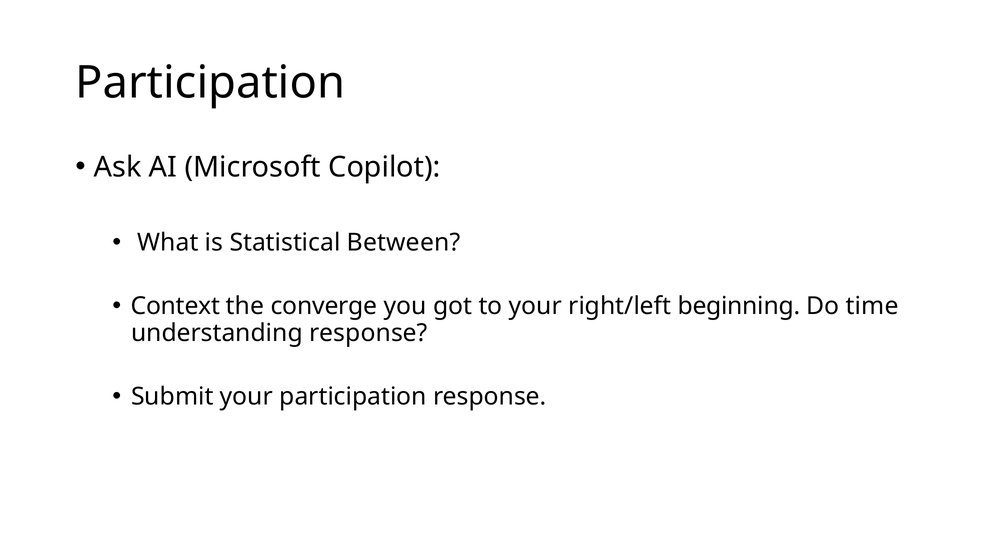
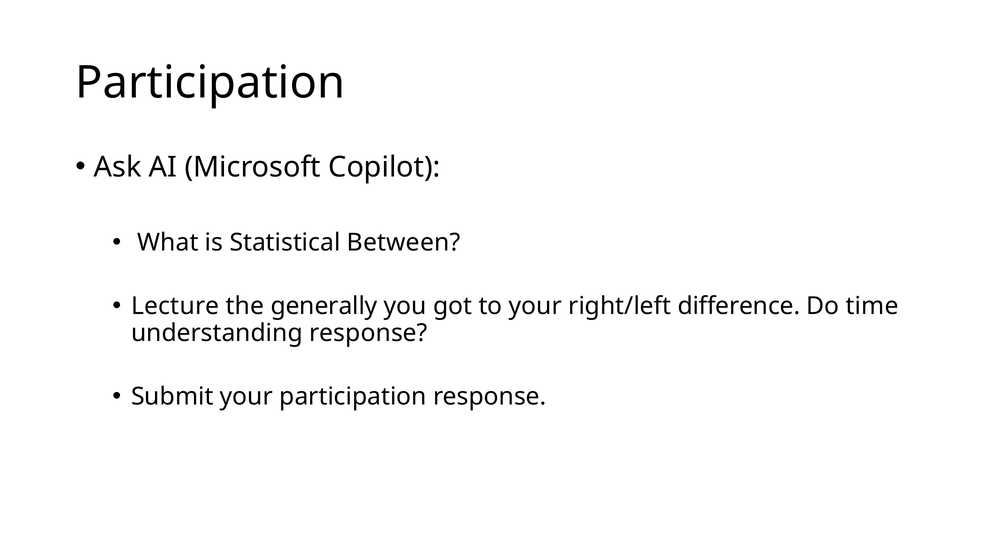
Context: Context -> Lecture (175, 306)
converge: converge -> generally (324, 306)
beginning: beginning -> difference (739, 306)
